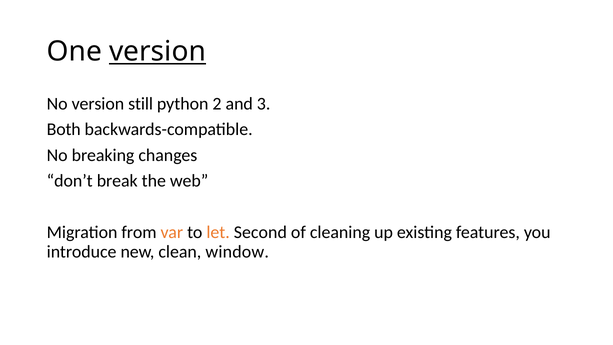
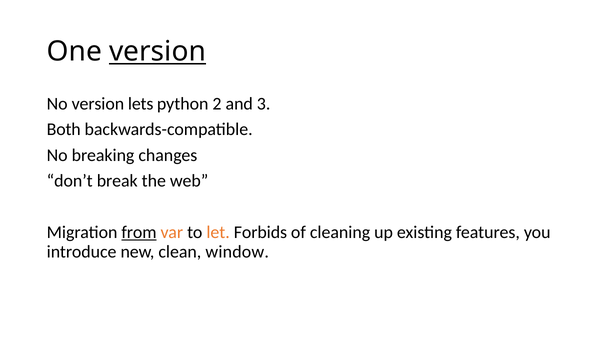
still: still -> lets (141, 104)
from underline: none -> present (139, 232)
Second: Second -> Forbids (260, 232)
